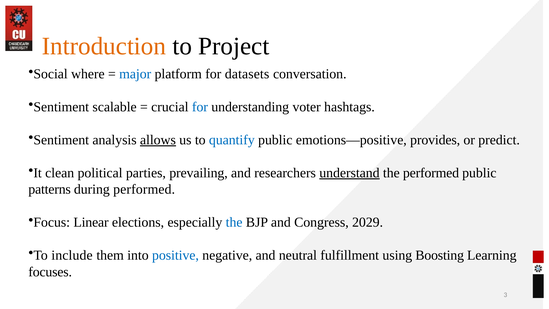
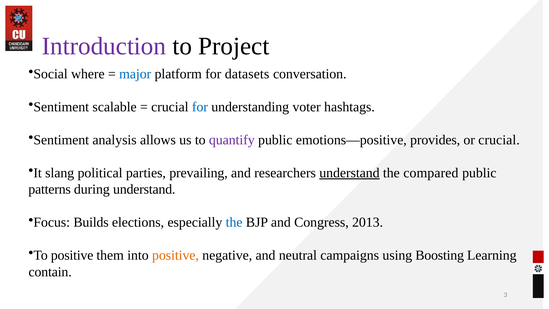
Introduction colour: orange -> purple (104, 46)
allows underline: present -> none (158, 140)
quantify colour: blue -> purple (232, 140)
or predict: predict -> crucial (499, 140)
clean: clean -> slang (60, 173)
the performed: performed -> compared (431, 173)
during performed: performed -> understand (144, 189)
Linear: Linear -> Builds (91, 222)
2029: 2029 -> 2013 (368, 222)
To include: include -> positive (72, 255)
positive colour: blue -> orange (175, 255)
fulfillment: fulfillment -> campaigns (350, 255)
focuses: focuses -> contain (50, 272)
